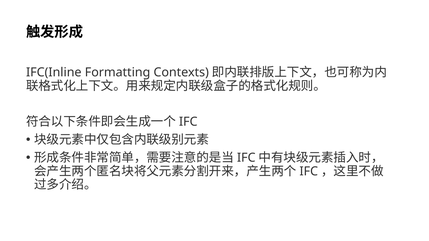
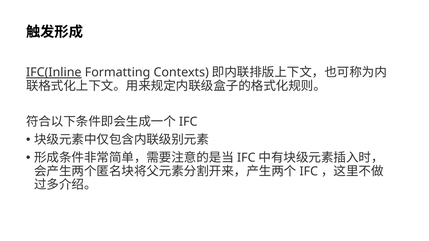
IFC(Inline underline: none -> present (54, 73)
